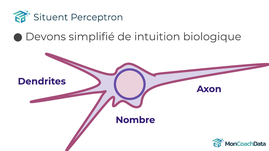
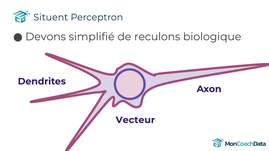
intuition: intuition -> reculons (157, 37)
Nombre: Nombre -> Vecteur (135, 120)
